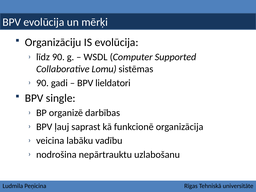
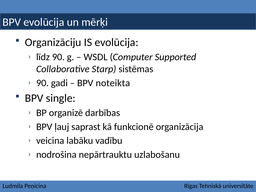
Lomu: Lomu -> Starp (104, 69)
lieldatori: lieldatori -> noteikta (113, 83)
